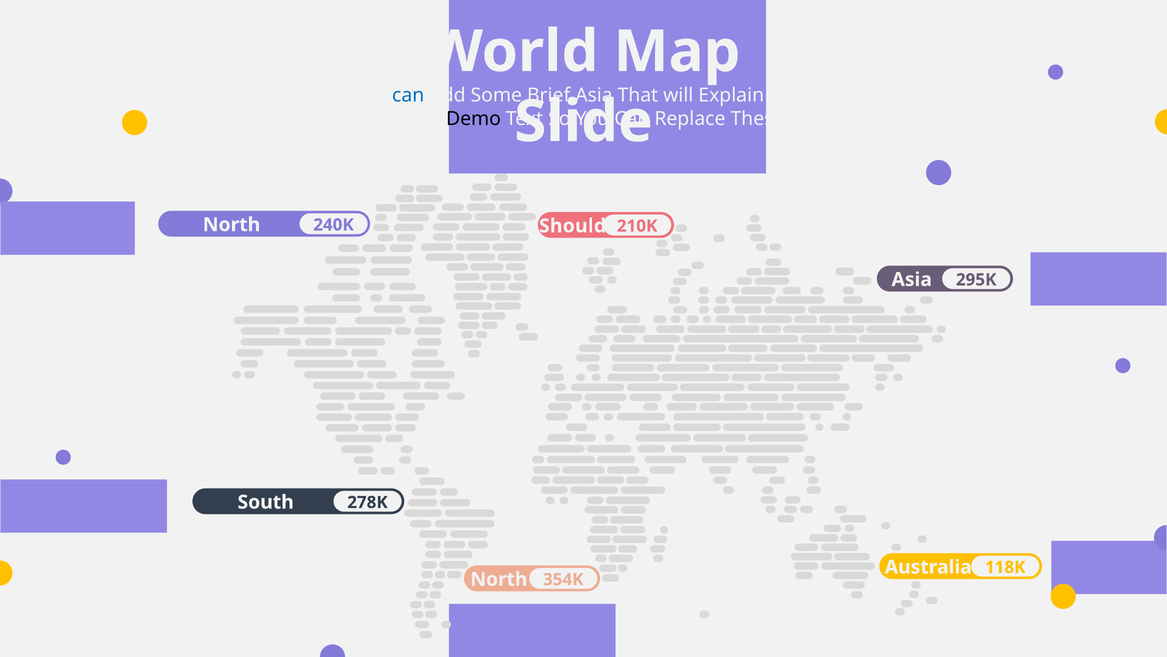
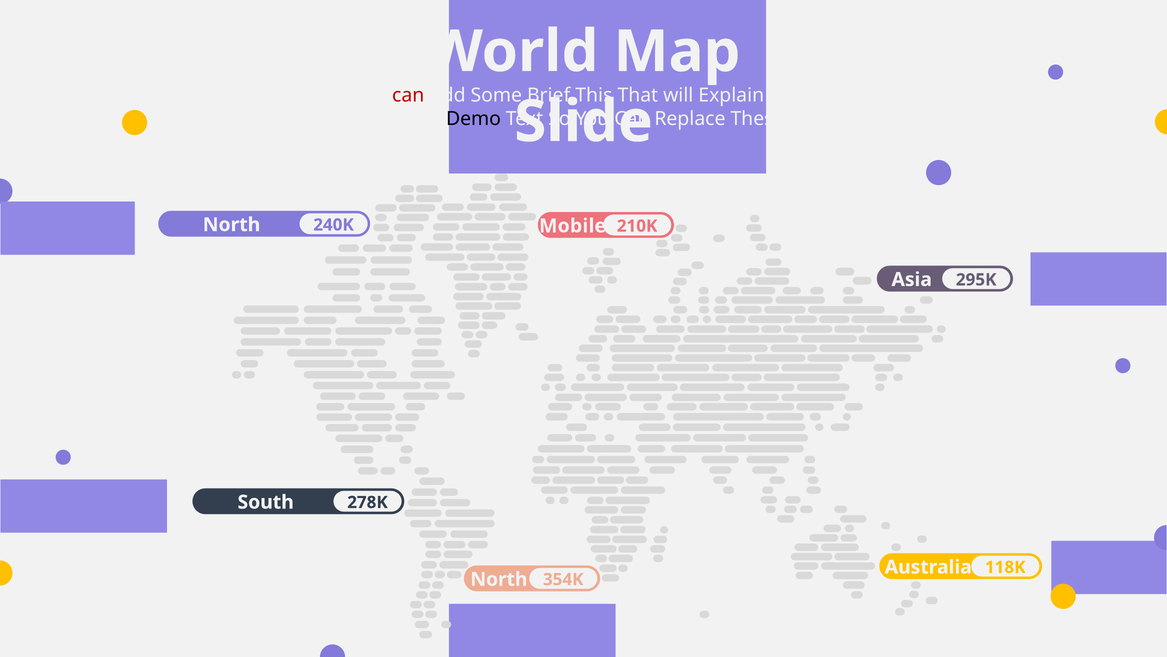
can colour: blue -> red (408, 95)
Asia: Asia -> This (594, 95)
Should: Should -> Mobile (573, 226)
